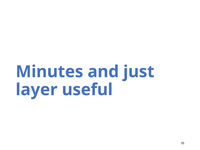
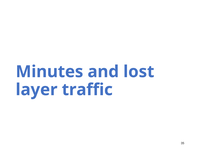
just: just -> lost (139, 72)
useful: useful -> traffic (87, 90)
